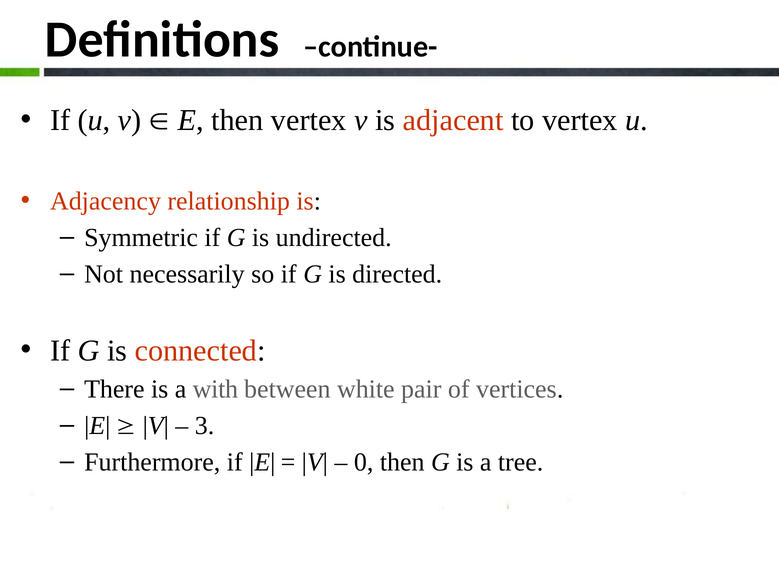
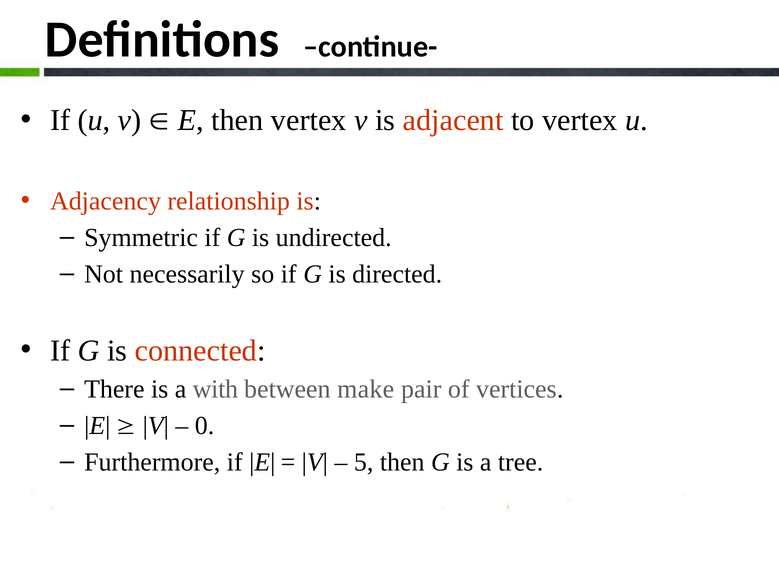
white: white -> make (366, 389)
3: 3 -> 0 (205, 425)
0: 0 -> 5 (364, 461)
